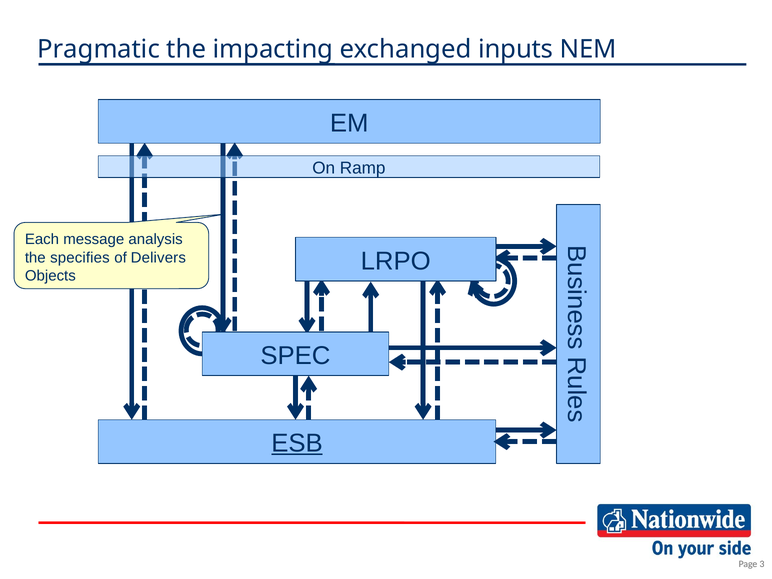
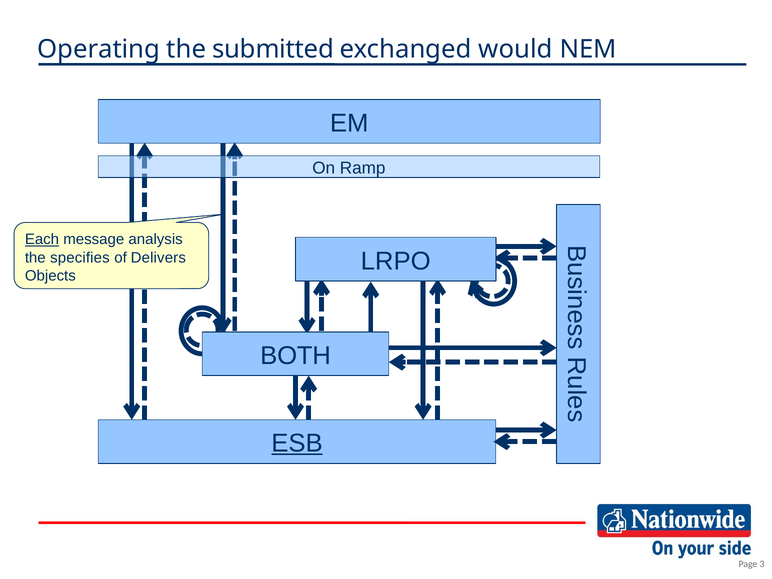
Pragmatic: Pragmatic -> Operating (99, 49)
impacting: impacting -> submitted (273, 49)
inputs: inputs -> would (516, 49)
Each underline: none -> present (42, 240)
SPEC: SPEC -> BOTH (296, 356)
